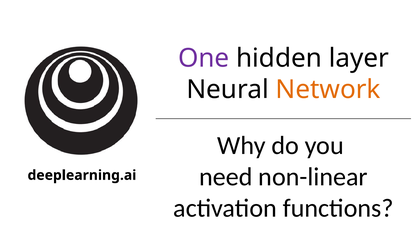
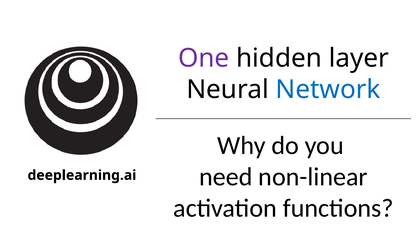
Network colour: orange -> blue (328, 90)
